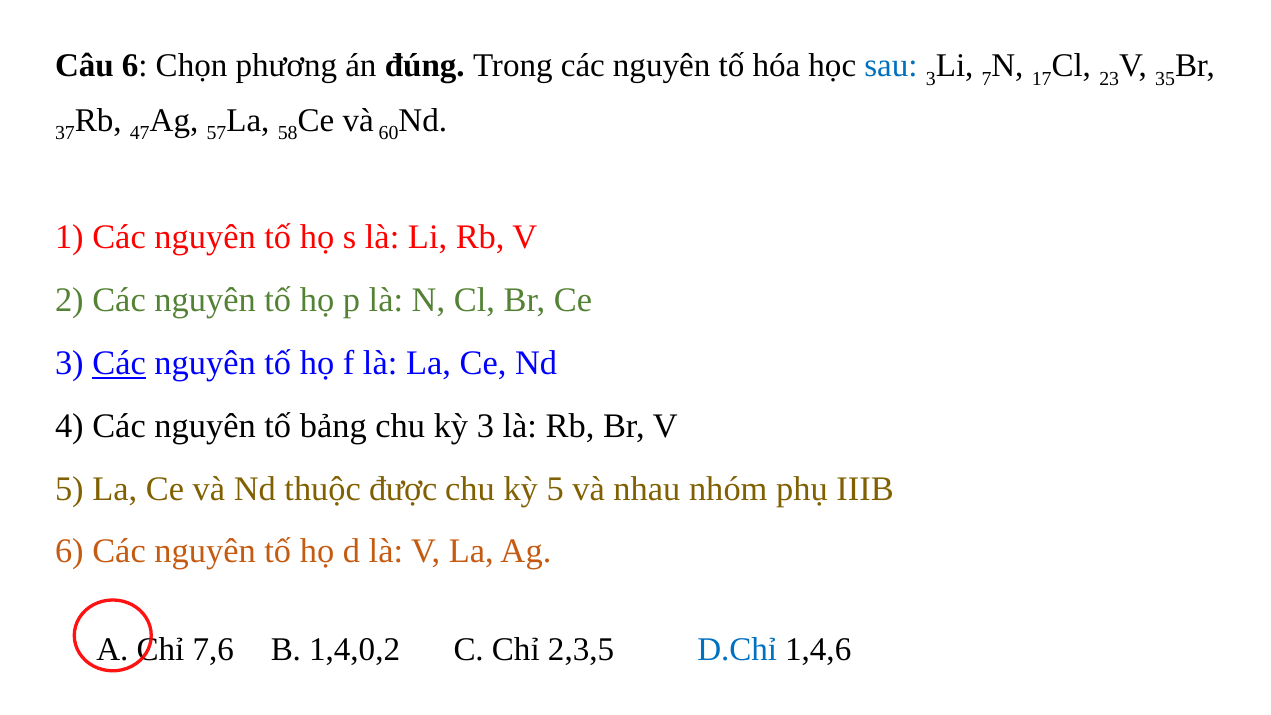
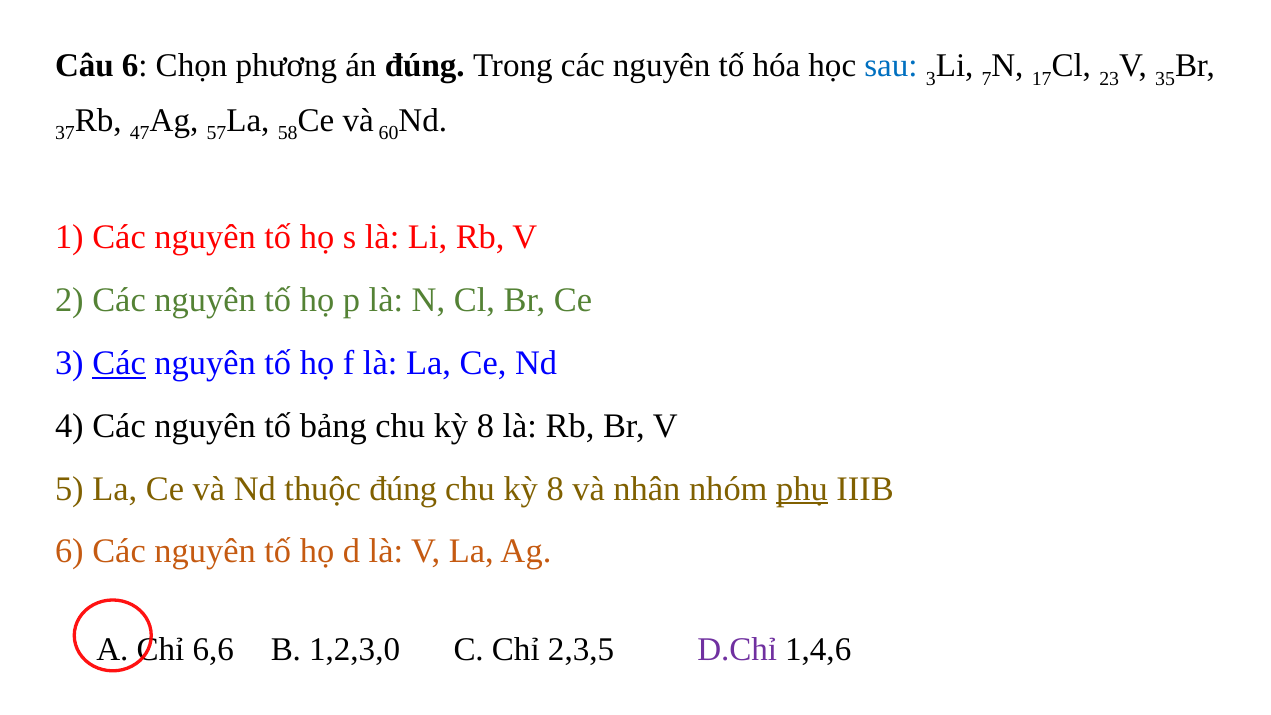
3: 3 -> 8 (485, 426)
thuộc được: được -> đúng (403, 489)
5: 5 -> 8 (555, 489)
nhau: nhau -> nhân (647, 489)
phụ underline: none -> present (802, 489)
7,6: 7,6 -> 6,6 (213, 650)
1,4,0,2: 1,4,0,2 -> 1,2,3,0 (355, 650)
D.Chỉ colour: blue -> purple (737, 650)
